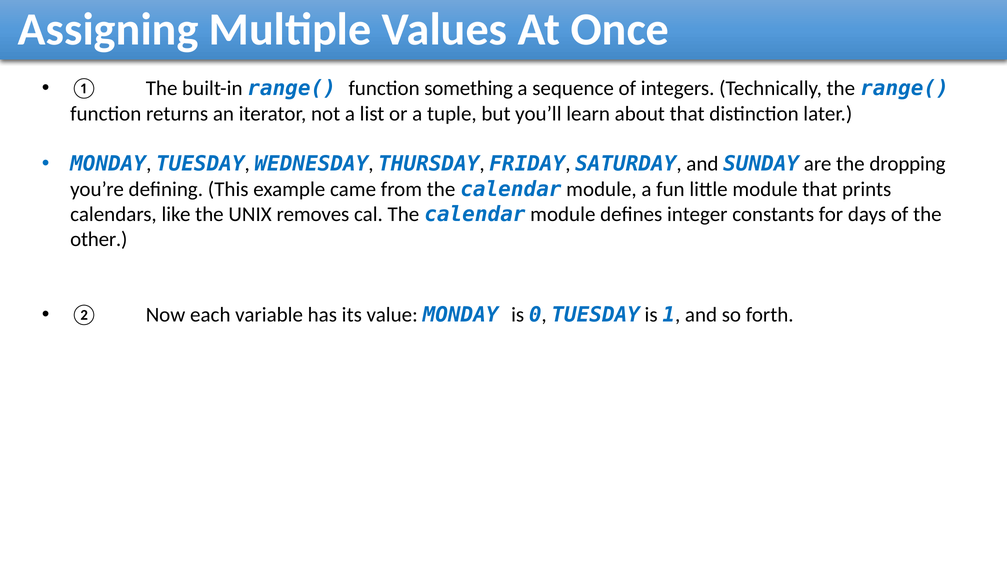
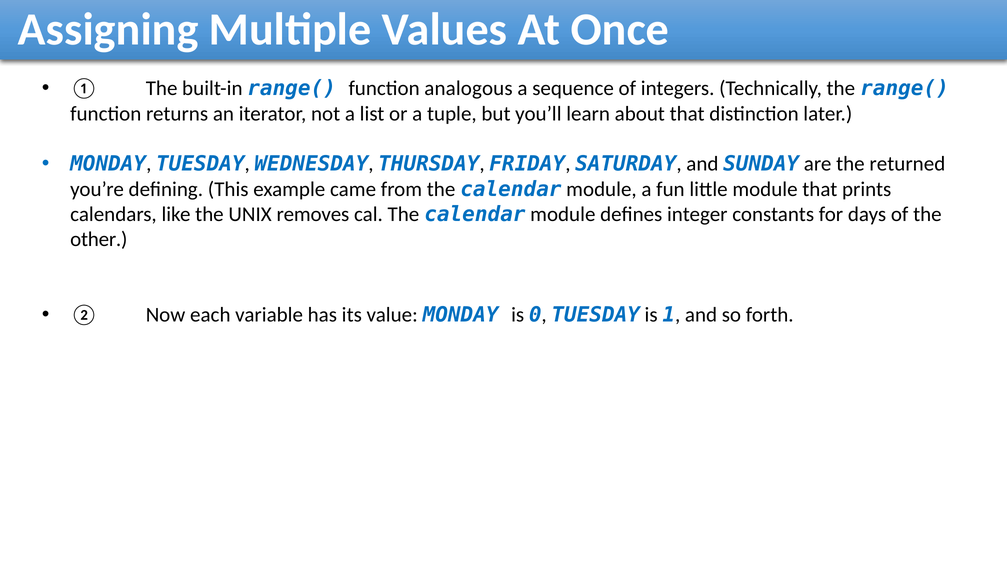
something: something -> analogous (468, 89)
dropping: dropping -> returned (907, 164)
